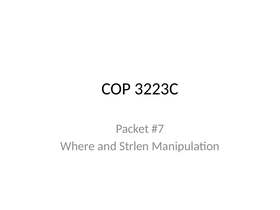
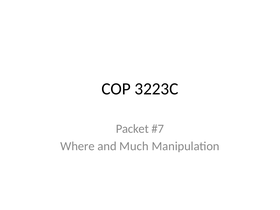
Strlen: Strlen -> Much (134, 146)
